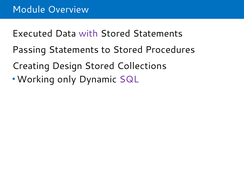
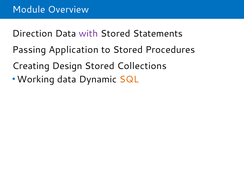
Executed: Executed -> Direction (32, 34)
Passing Statements: Statements -> Application (74, 50)
Working only: only -> data (67, 79)
SQL colour: purple -> orange (129, 79)
